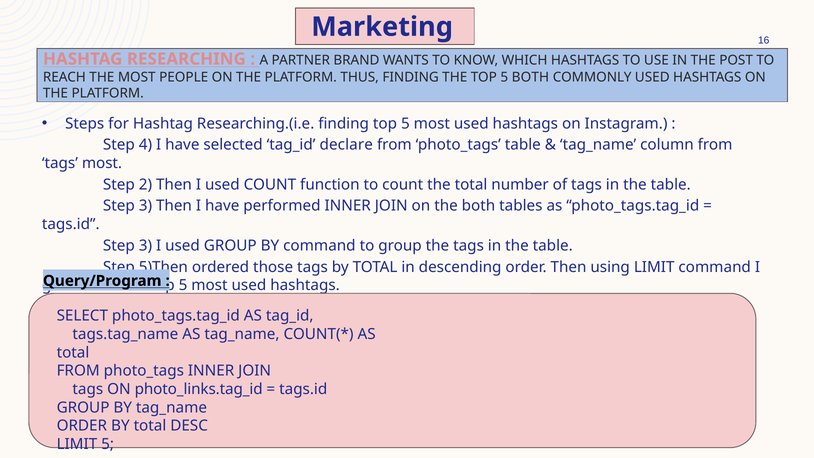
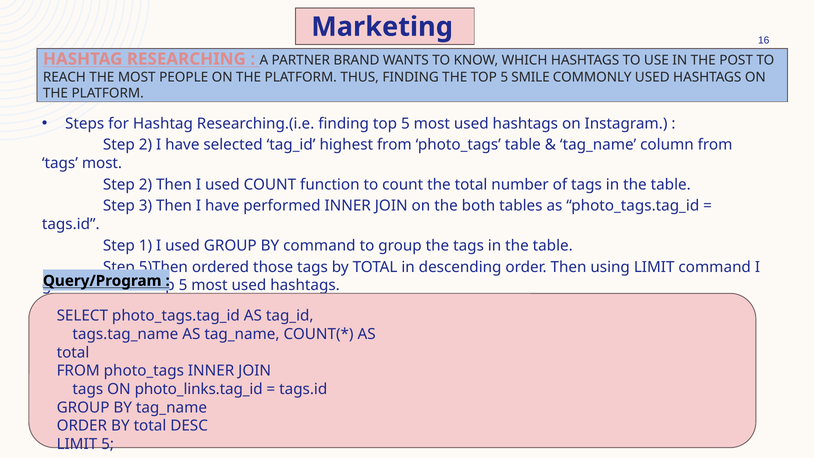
5 BOTH: BOTH -> SMILE (531, 77)
4: 4 -> 2 (145, 145)
declare: declare -> highest (346, 145)
3: 3 -> 1 (145, 246)
